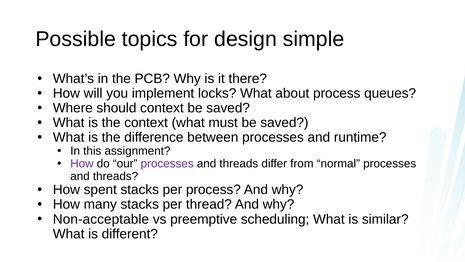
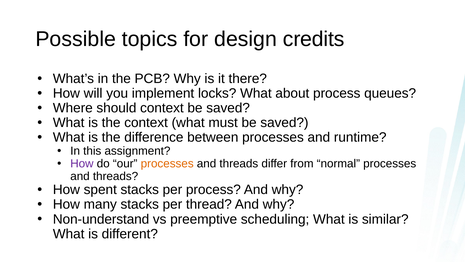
simple: simple -> credits (314, 39)
processes colour: purple -> orange (167, 163)
Non-acceptable: Non-acceptable -> Non-understand (101, 219)
